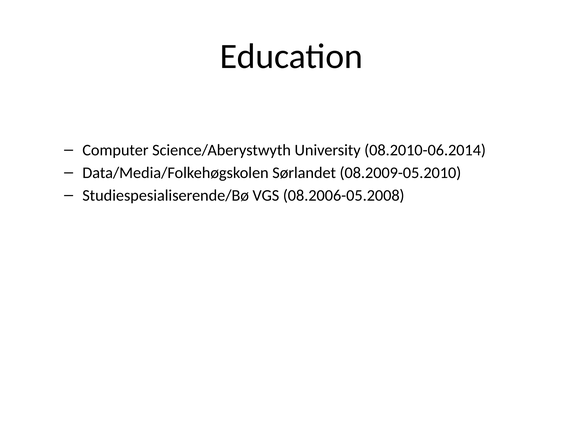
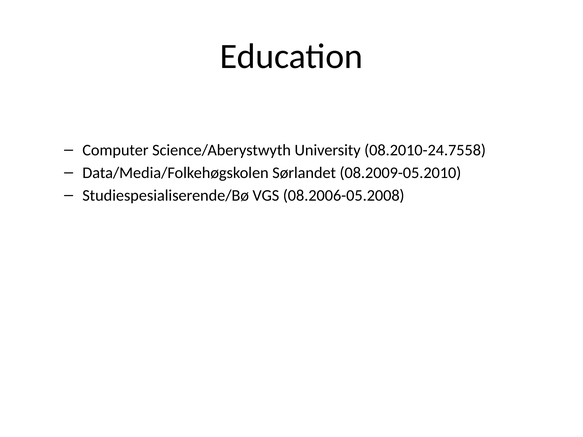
08.2010-06.2014: 08.2010-06.2014 -> 08.2010-24.7558 (425, 150)
